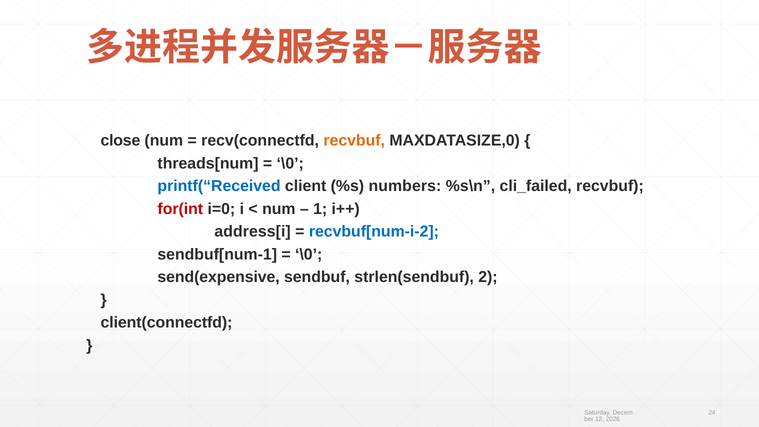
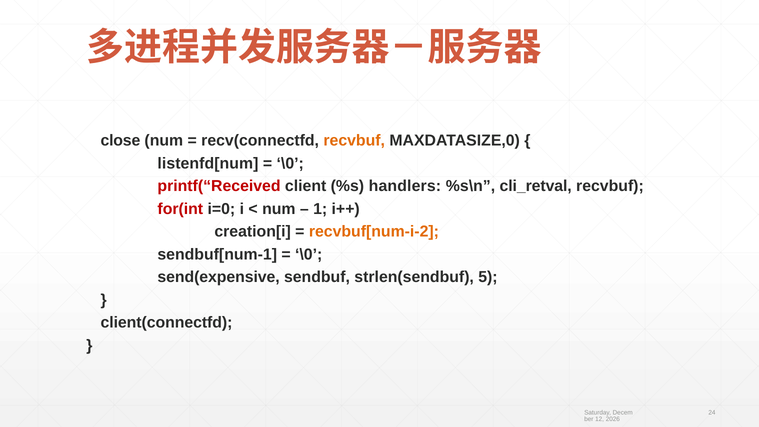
threads[num: threads[num -> listenfd[num (208, 163)
printf(“Received colour: blue -> red (219, 186)
numbers: numbers -> handlers (405, 186)
cli_failed: cli_failed -> cli_retval (536, 186)
address[i: address[i -> creation[i (253, 232)
recvbuf[num-i-2 colour: blue -> orange (374, 232)
2: 2 -> 5 (488, 277)
